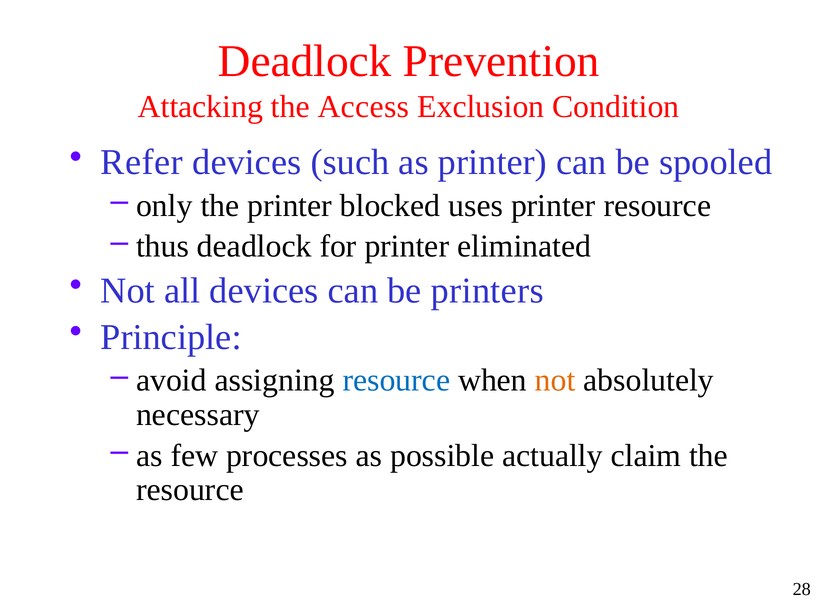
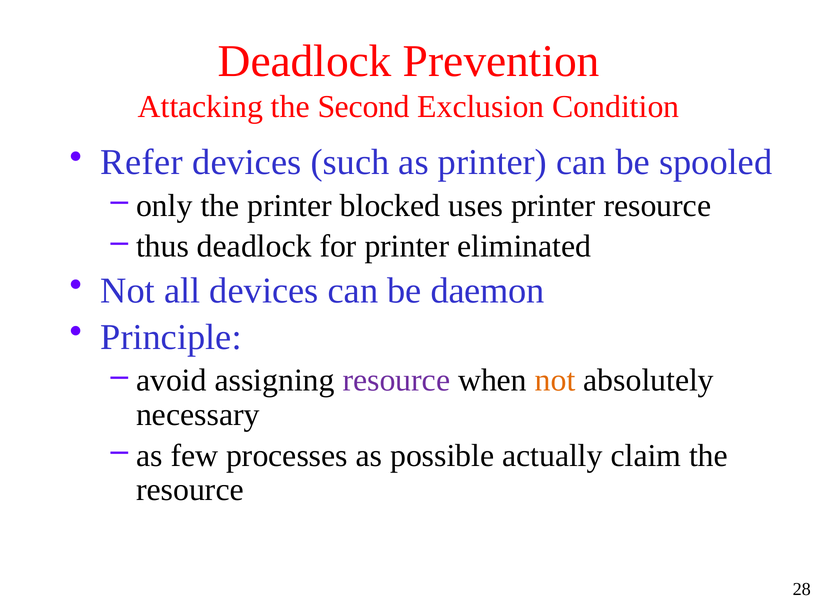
Access: Access -> Second (364, 107)
printers: printers -> daemon (488, 291)
resource colour: blue -> purple (396, 381)
